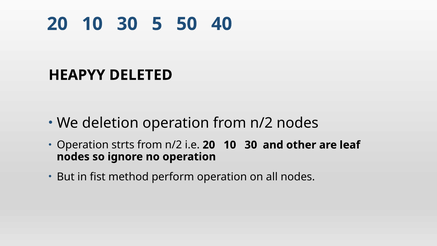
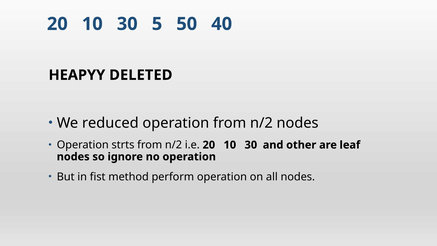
deletion: deletion -> reduced (110, 123)
